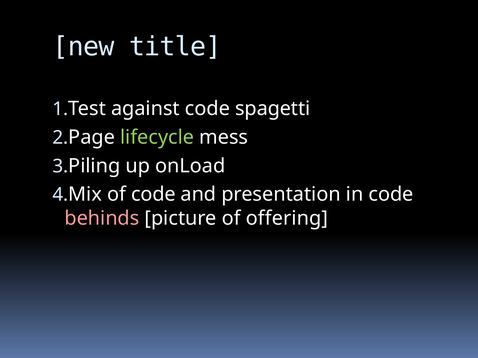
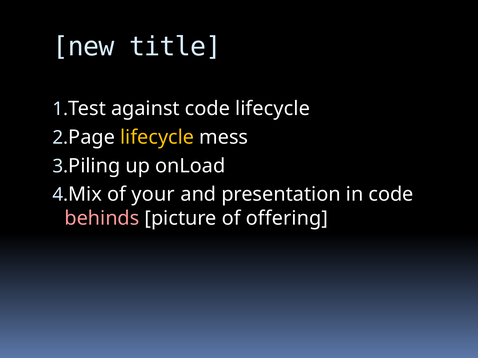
code spagetti: spagetti -> lifecycle (273, 109)
lifecycle colour: light green -> yellow (157, 137)
of code: code -> your (153, 195)
